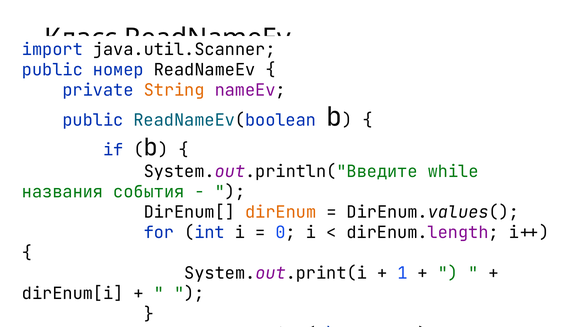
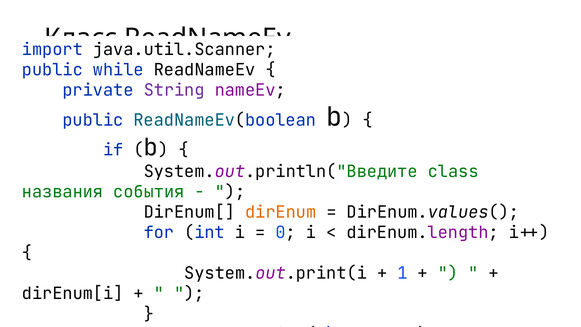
номер: номер -> while (118, 70)
String colour: orange -> purple (174, 90)
while: while -> class (453, 171)
